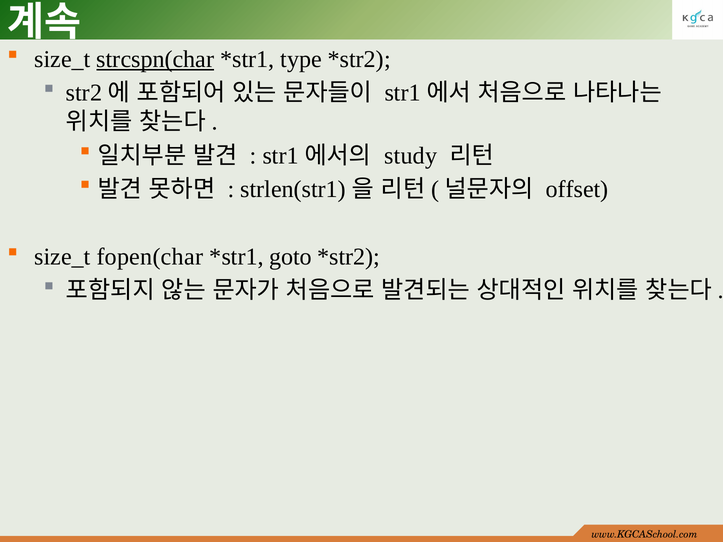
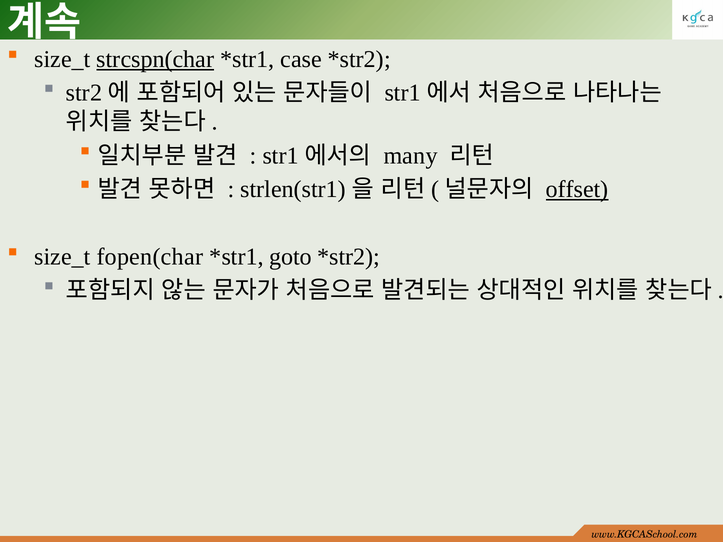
type: type -> case (301, 59)
study: study -> many (411, 156)
offset underline: none -> present (577, 189)
